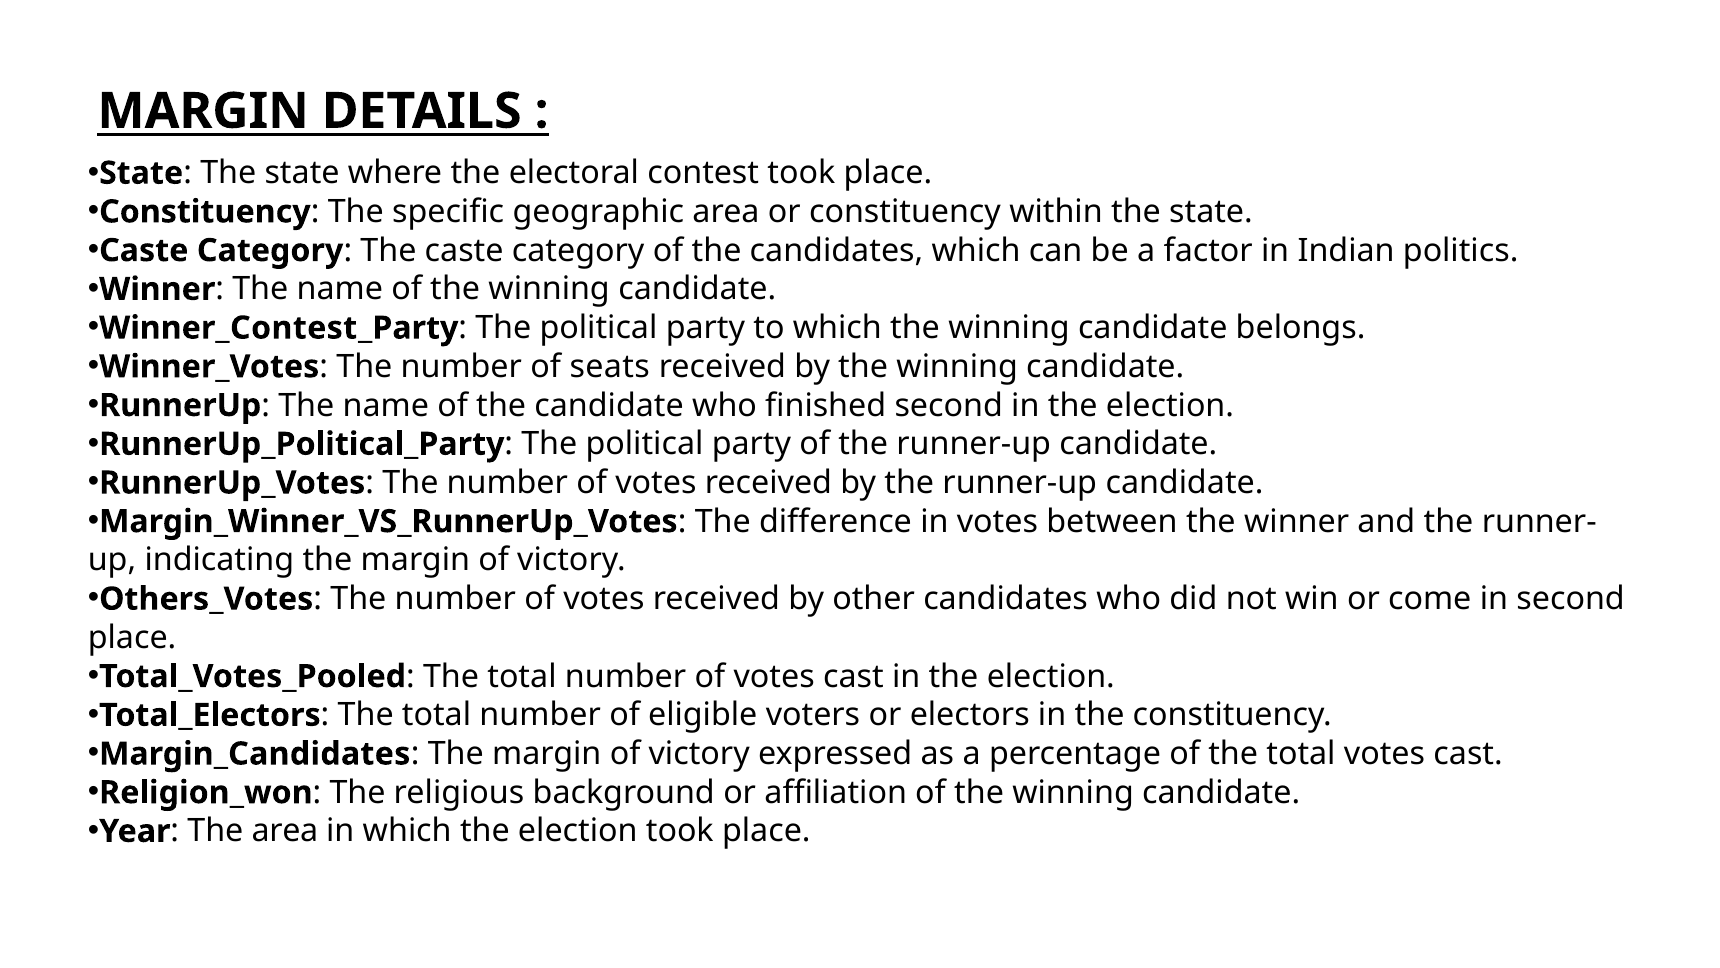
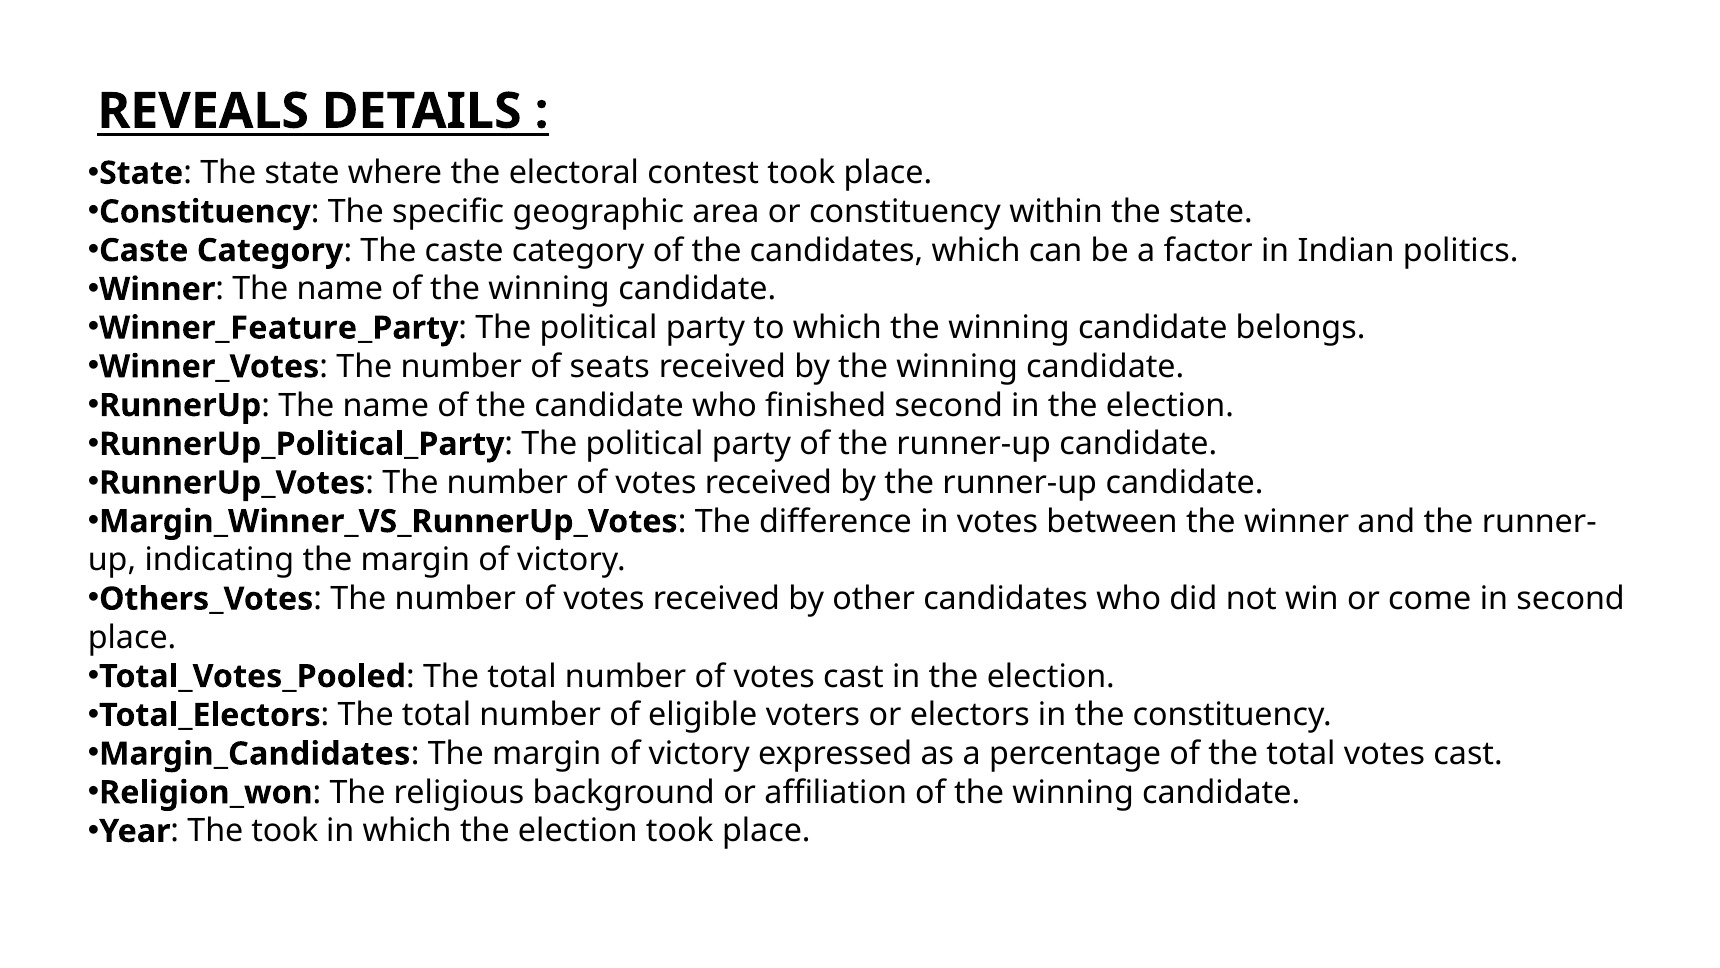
MARGIN: MARGIN -> REVEALS (203, 111)
Contest: Contest -> Feature (294, 328)
The area: area -> took (285, 831)
